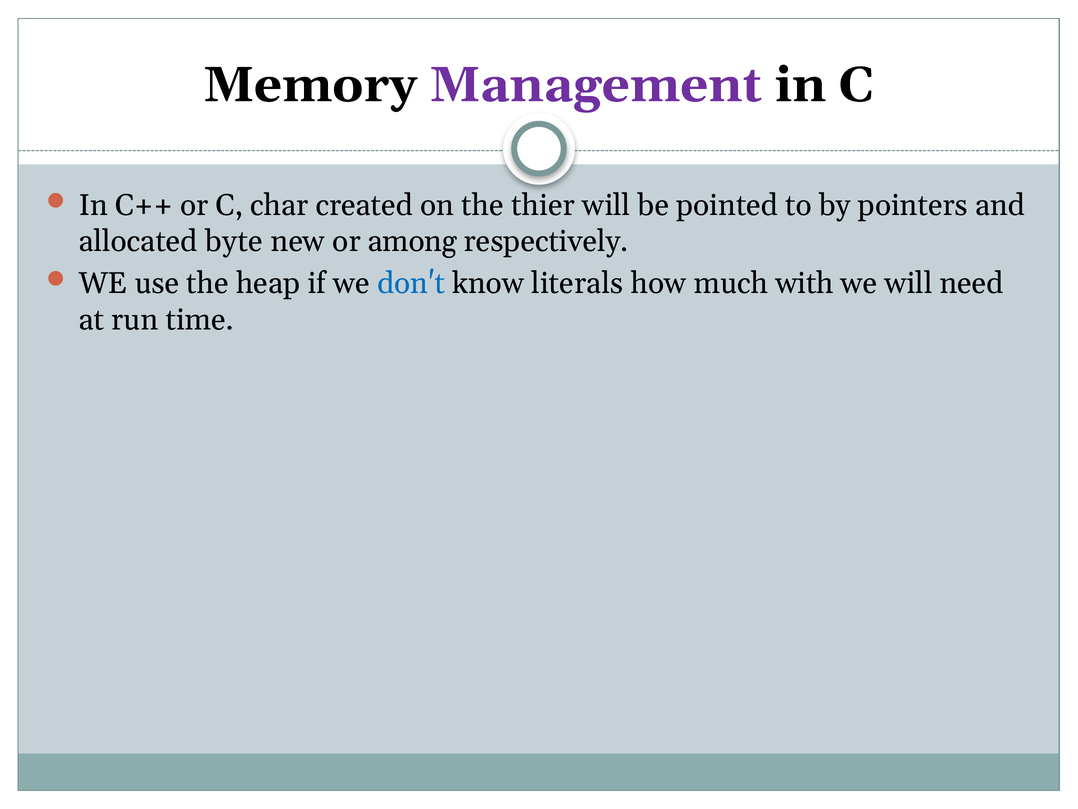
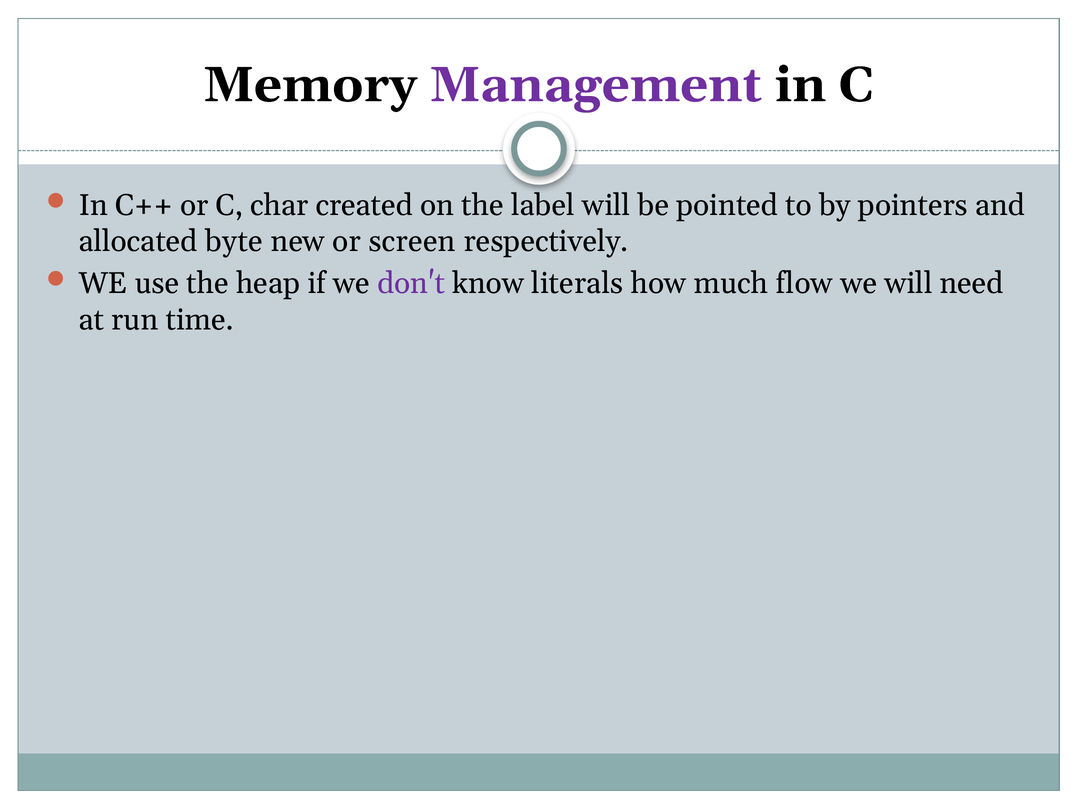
thier: thier -> label (543, 205)
among: among -> screen (412, 241)
don't colour: blue -> purple (411, 283)
with: with -> flow (804, 283)
